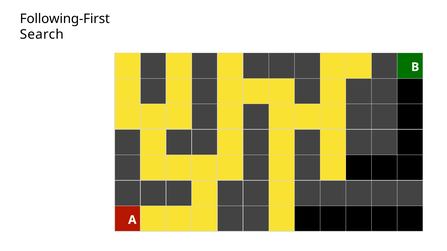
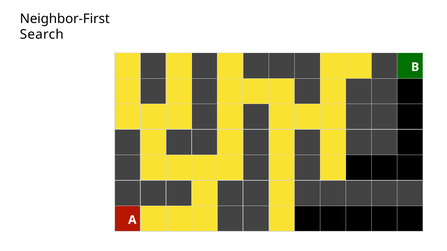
Following-First: Following-First -> Neighbor-First (65, 19)
